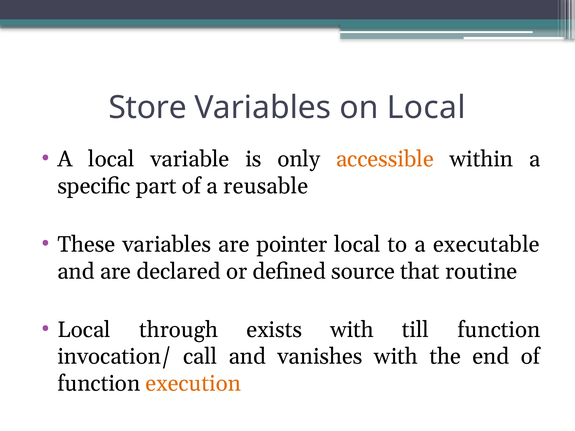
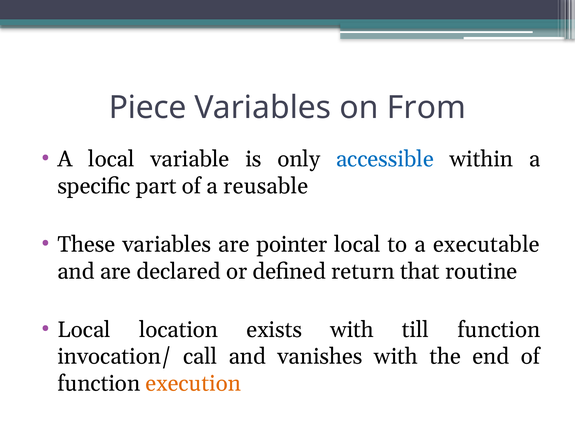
Store: Store -> Piece (148, 108)
on Local: Local -> From (426, 108)
accessible colour: orange -> blue (385, 159)
source: source -> return (363, 271)
through: through -> location (179, 330)
